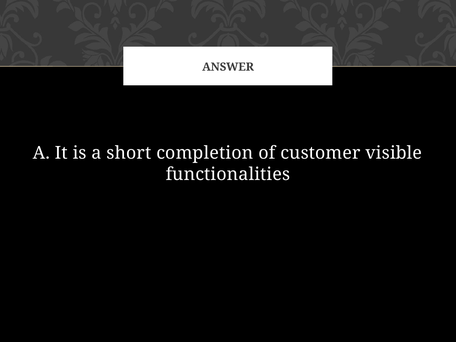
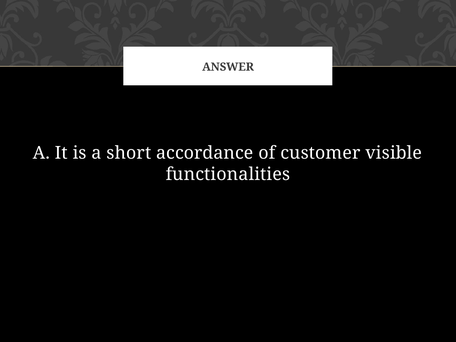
completion: completion -> accordance (205, 153)
